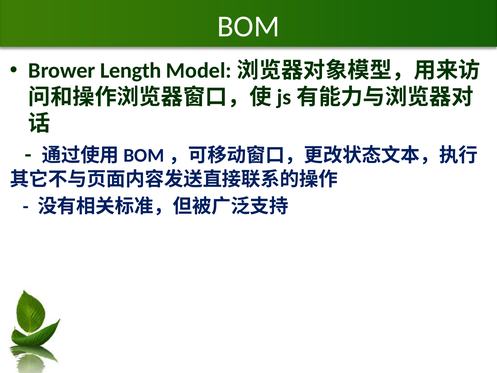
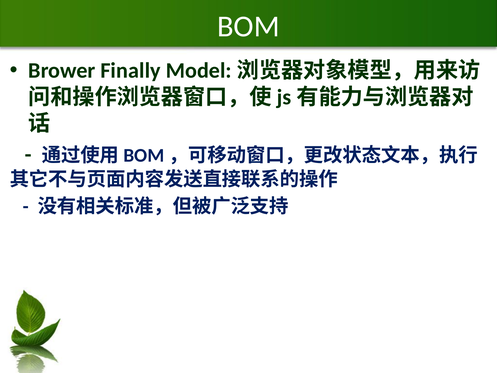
Length: Length -> Finally (131, 71)
